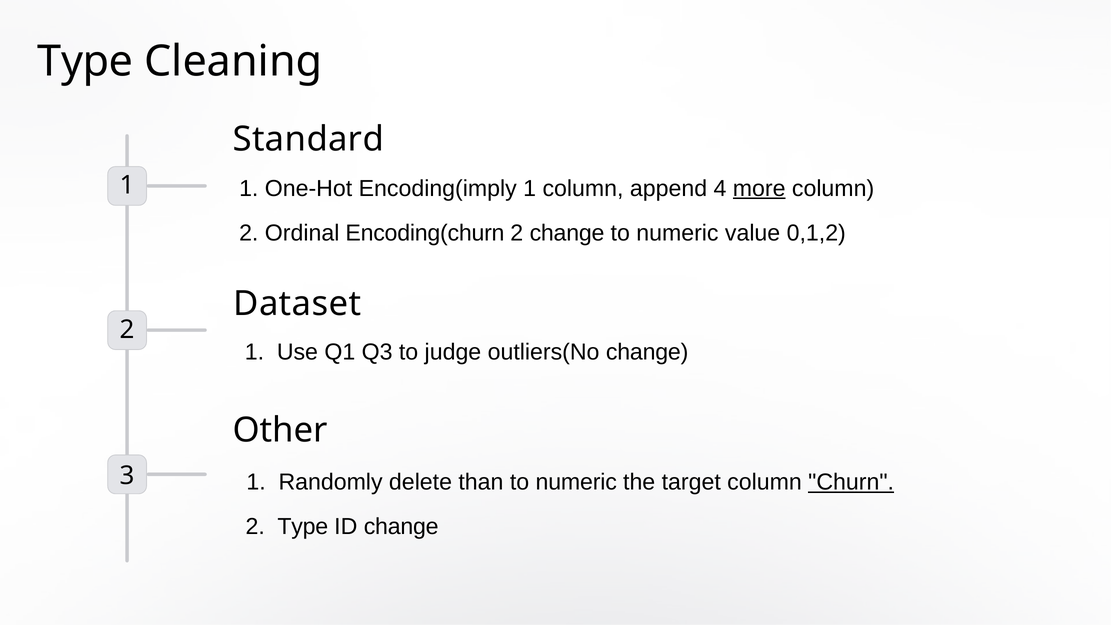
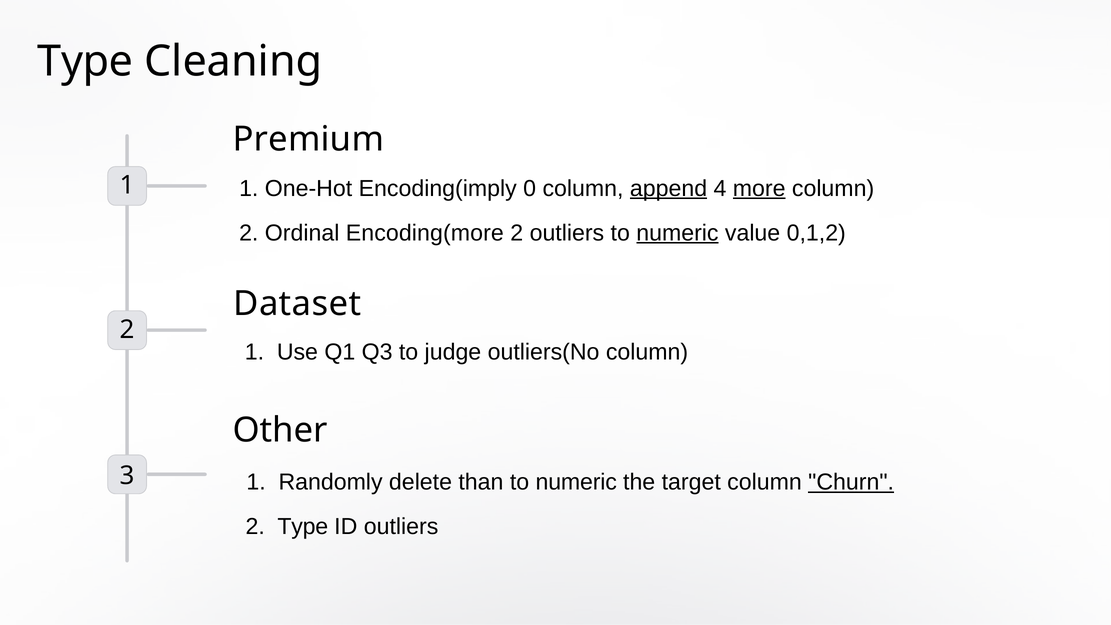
Standard: Standard -> Premium (308, 139)
Encoding(imply 1: 1 -> 0 (530, 188)
append underline: none -> present (669, 188)
Encoding(churn: Encoding(churn -> Encoding(more (425, 233)
2 change: change -> outliers (567, 233)
numeric underline: none -> present (677, 233)
outliers(No change: change -> column (647, 352)
ID change: change -> outliers (401, 527)
